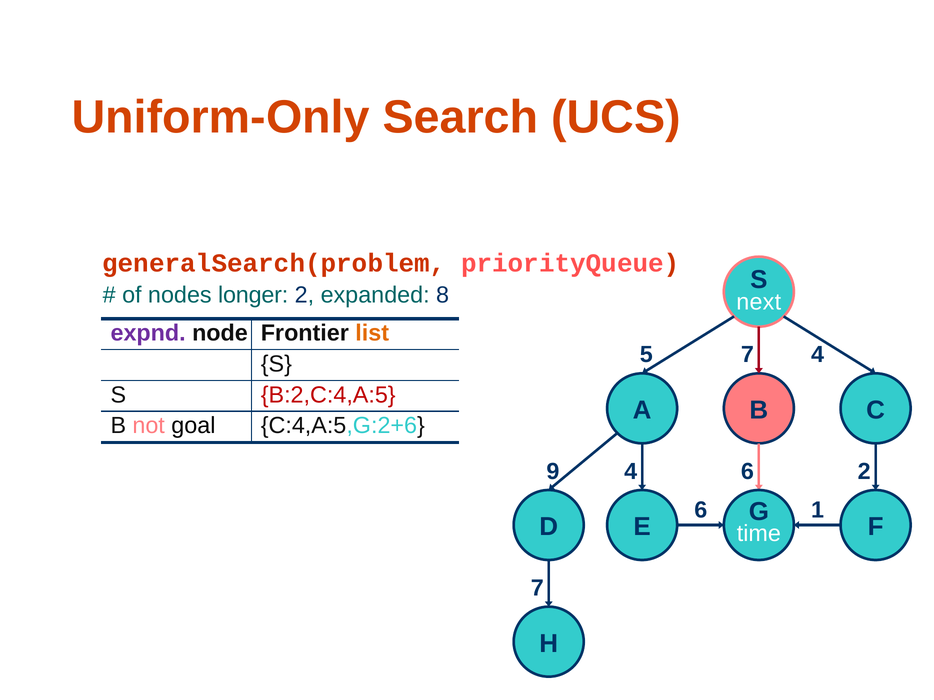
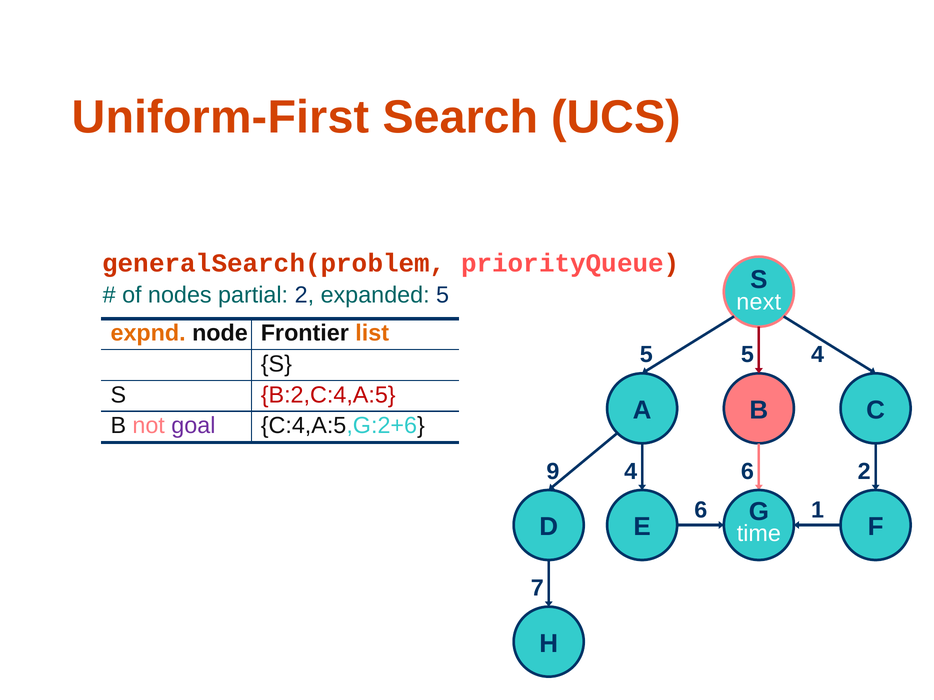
Uniform-Only: Uniform-Only -> Uniform-First (221, 118)
longer: longer -> partial (253, 295)
expanded 8: 8 -> 5 (443, 295)
expnd colour: purple -> orange (148, 333)
5 7: 7 -> 5 (747, 355)
goal colour: black -> purple (193, 426)
